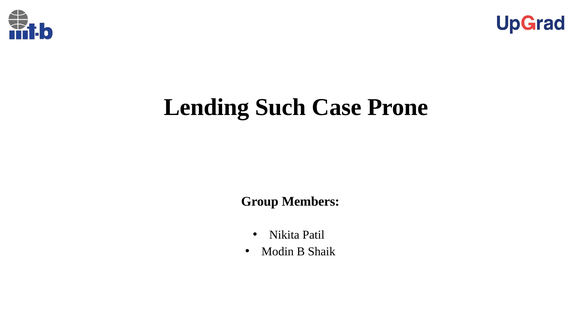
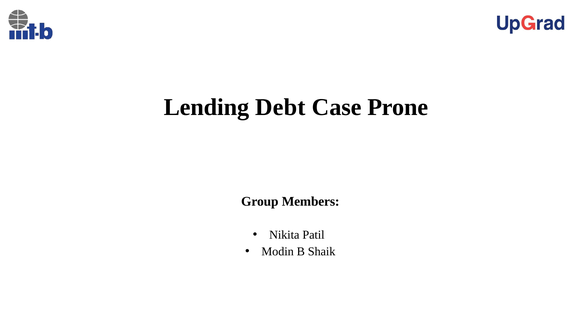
Such: Such -> Debt (280, 107)
